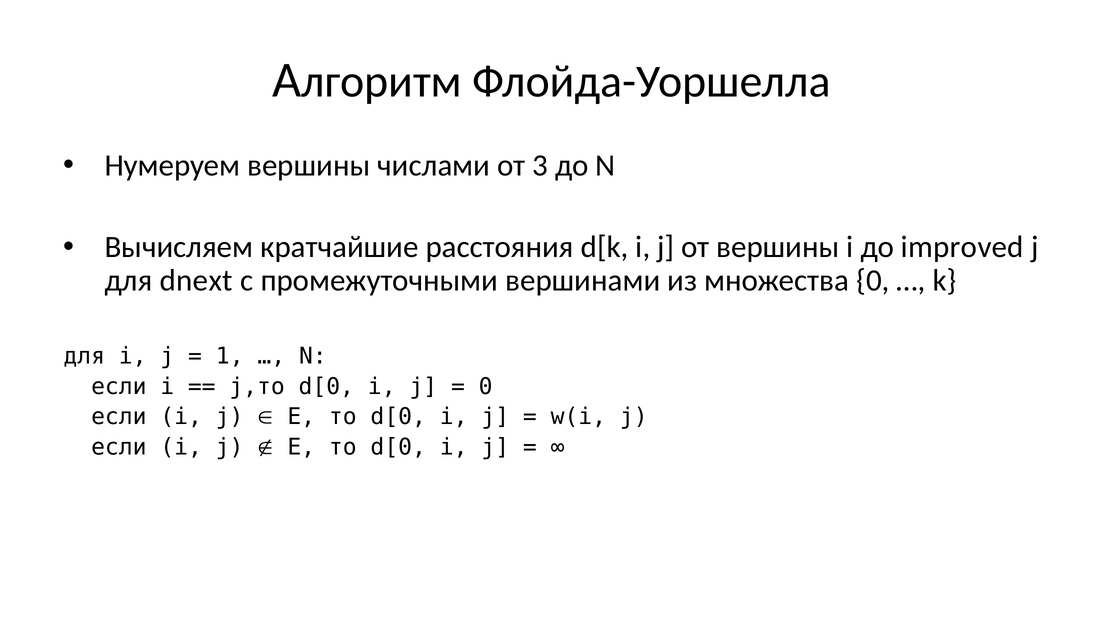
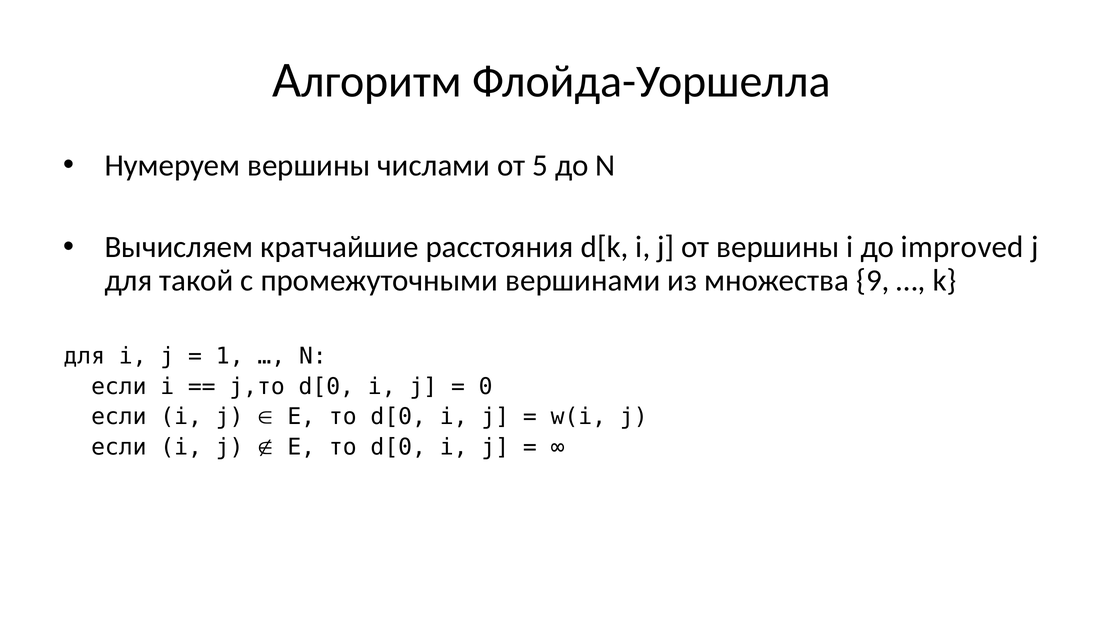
3: 3 -> 5 (540, 165)
dnext: dnext -> такой (196, 281)
множества 0: 0 -> 9 (873, 281)
